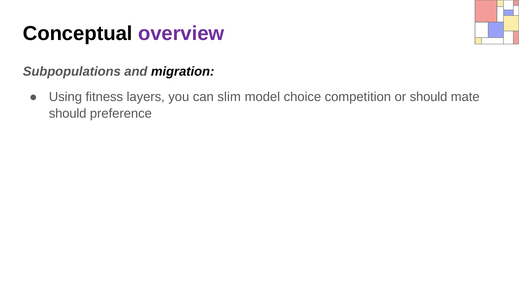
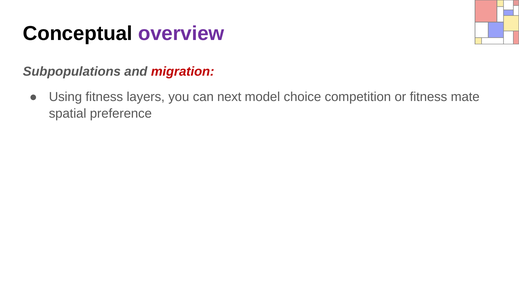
migration colour: black -> red (183, 72)
slim: slim -> next (229, 97)
or should: should -> fitness (428, 97)
should: should -> spatial (68, 114)
